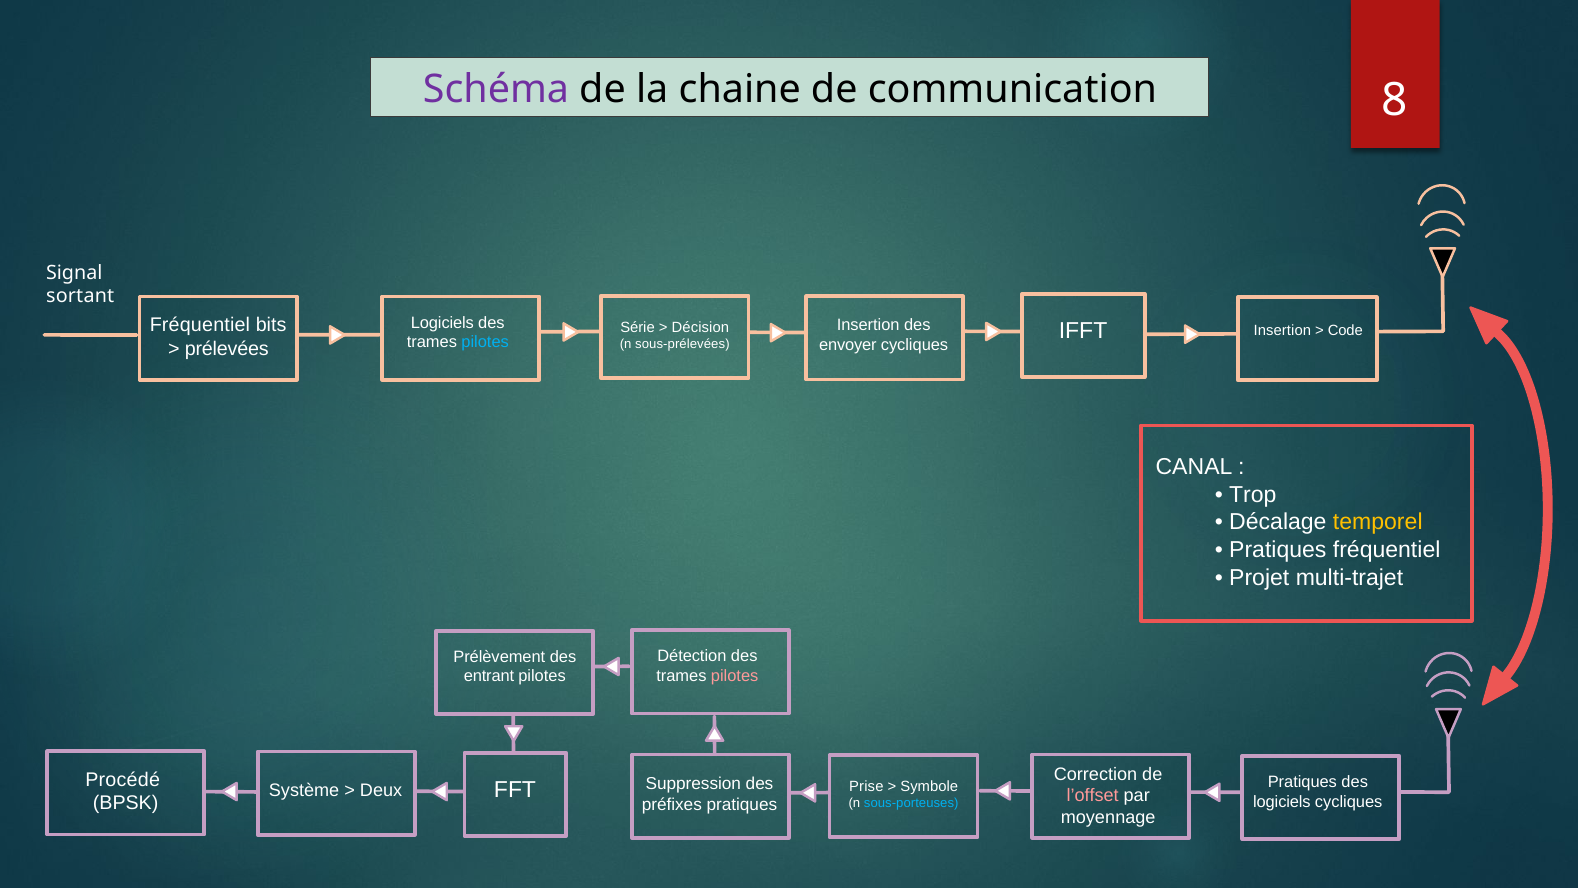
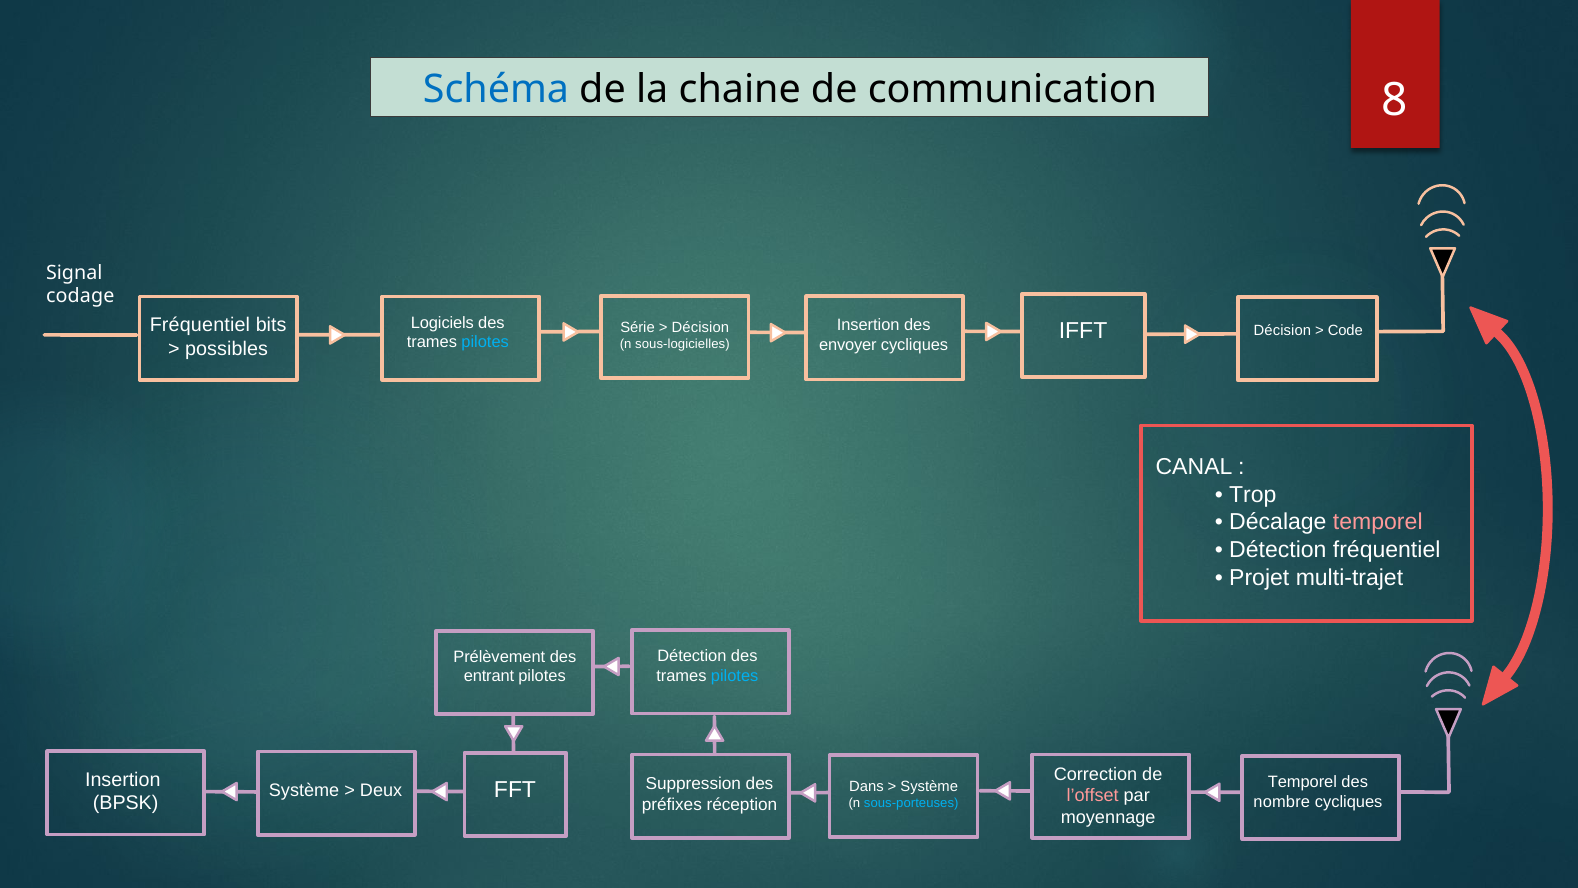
Schéma colour: purple -> blue (496, 89)
sortant: sortant -> codage (80, 296)
IFFT Insertion: Insertion -> Décision (1282, 330)
sous-prélevées: sous-prélevées -> sous-logicielles (682, 344)
prélevées: prélevées -> possibles (227, 348)
temporel colour: yellow -> pink (1378, 522)
Pratiques: Pratiques -> Détection (1278, 550)
pilotes colour: pink -> light blue (735, 676)
Procédé: Procédé -> Insertion (123, 779)
Pratiques: Pratiques -> Temporel (1302, 781)
Prise: Prise -> Dans (866, 786)
Symbole: Symbole -> Système (929, 786)
logiciels: logiciels -> nombre (1282, 801)
préfixes pratiques: pratiques -> réception (742, 804)
